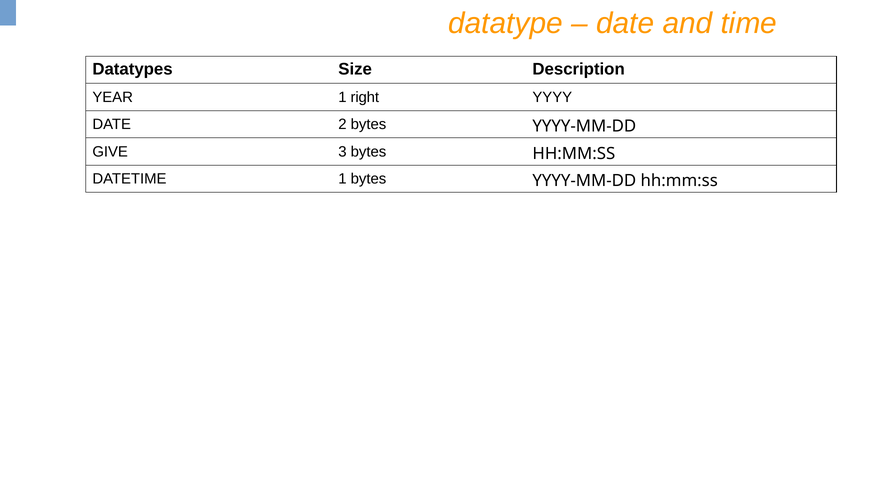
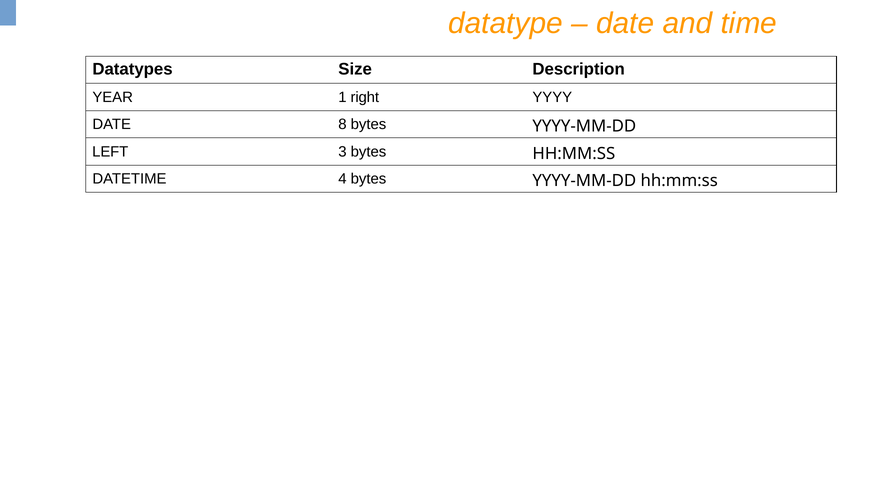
2: 2 -> 8 (342, 125)
GIVE: GIVE -> LEFT (110, 152)
DATETIME 1: 1 -> 4 (342, 179)
